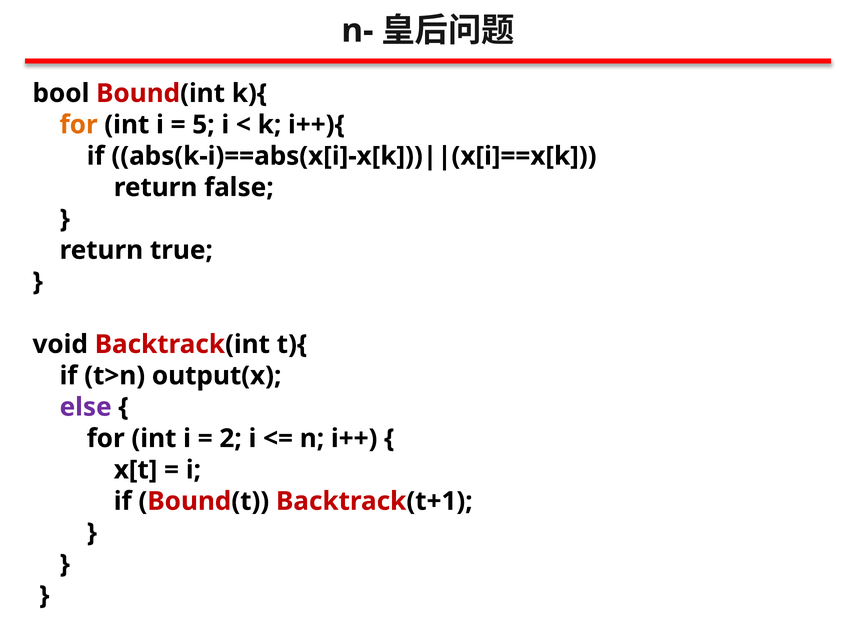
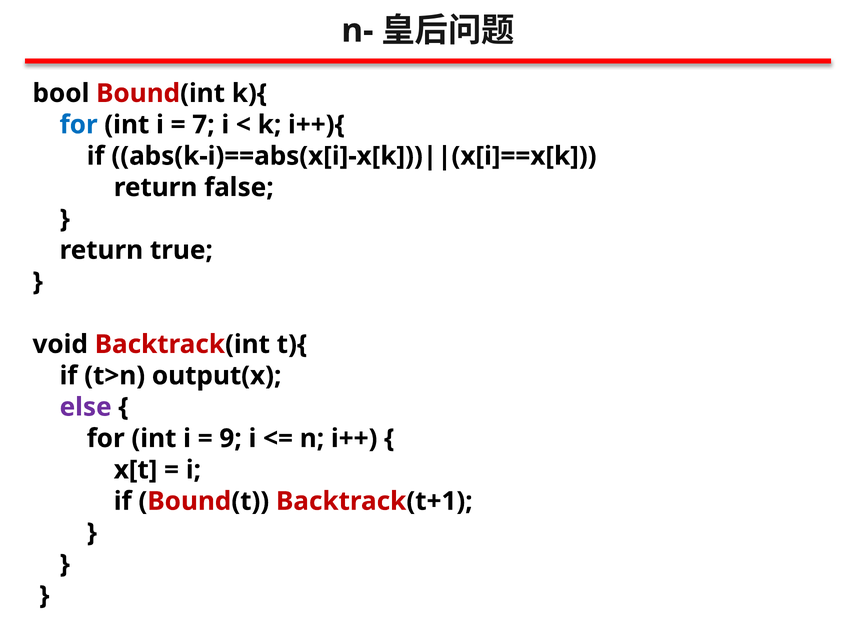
for colour: orange -> blue (79, 125)
5: 5 -> 7 (203, 125)
2: 2 -> 9 (231, 438)
